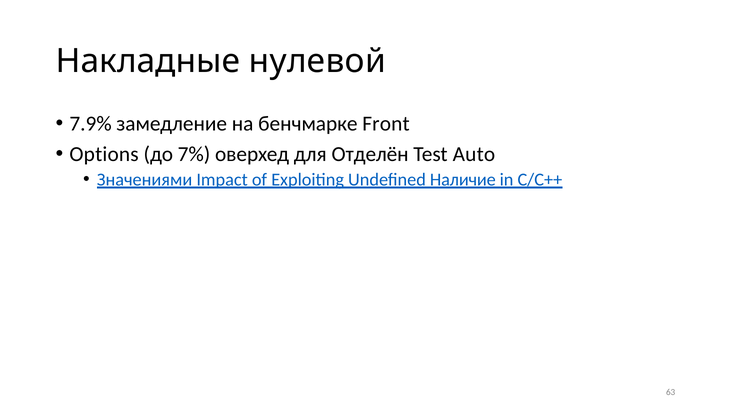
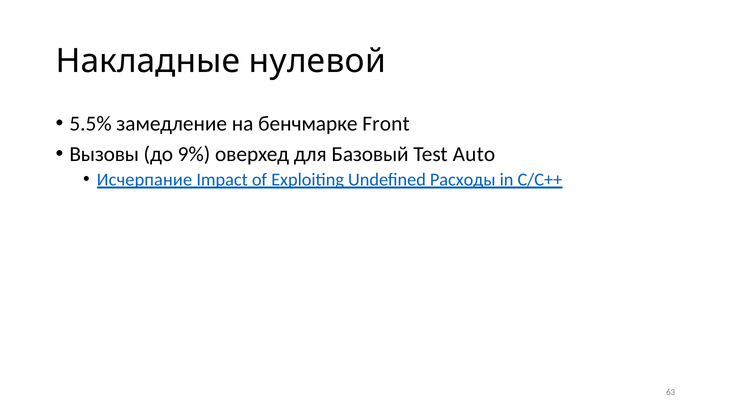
7.9%: 7.9% -> 5.5% (91, 124)
Options: Options -> Вызовы (104, 154)
7%: 7% -> 9% (194, 154)
Отделён: Отделён -> Базовый (370, 154)
Значениями: Значениями -> Исчерпание (144, 180)
Наличие: Наличие -> Расходы (463, 180)
